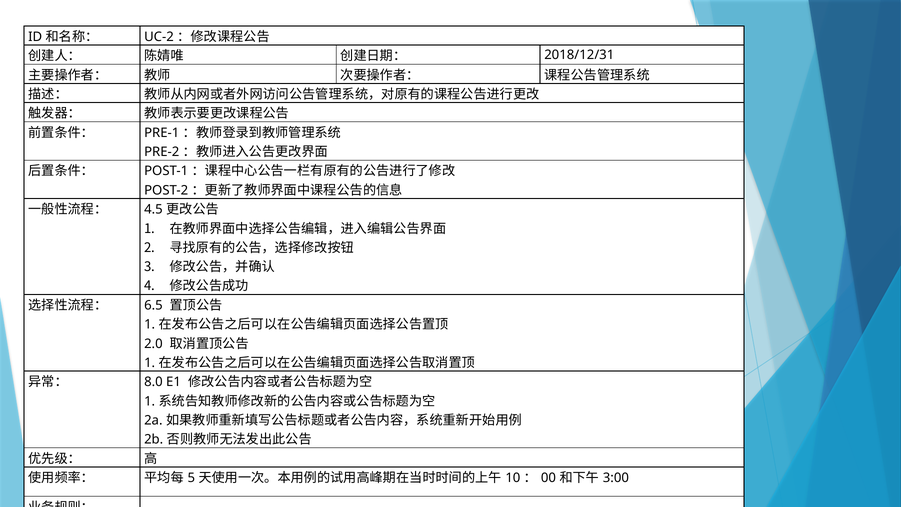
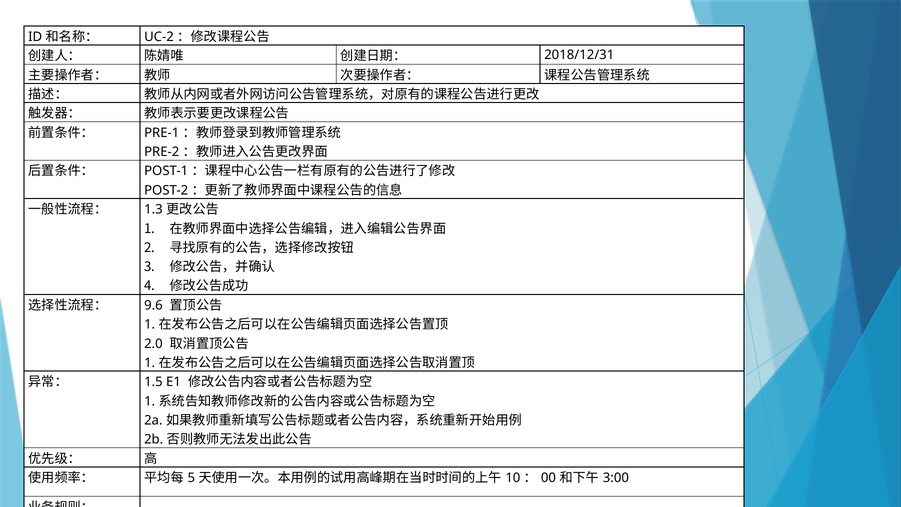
4.5: 4.5 -> 1.3 (153, 209)
6.5: 6.5 -> 9.6 (153, 305)
8.0: 8.0 -> 1.5 (153, 382)
